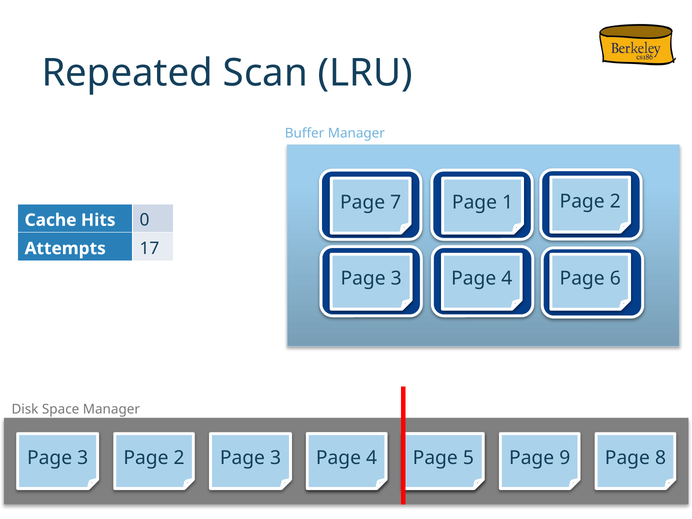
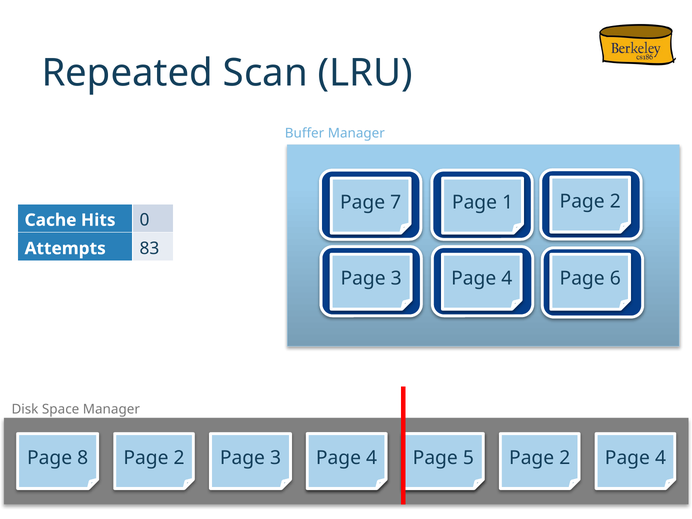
17: 17 -> 83 (149, 249)
3: 3 -> 8 (83, 458)
9: 9 -> 2 (565, 458)
8: 8 -> 4 (661, 458)
